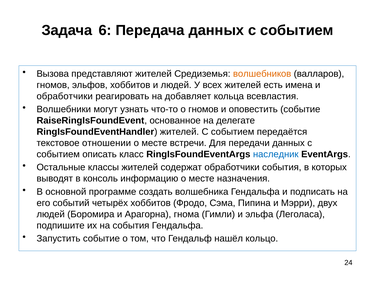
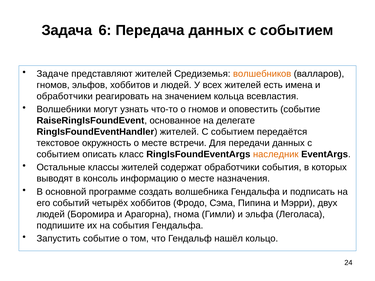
Вызова: Вызова -> Задаче (53, 74)
добавляет: добавляет -> значением (188, 96)
отношении: отношении -> окружность (107, 143)
наследник colour: blue -> orange (276, 154)
